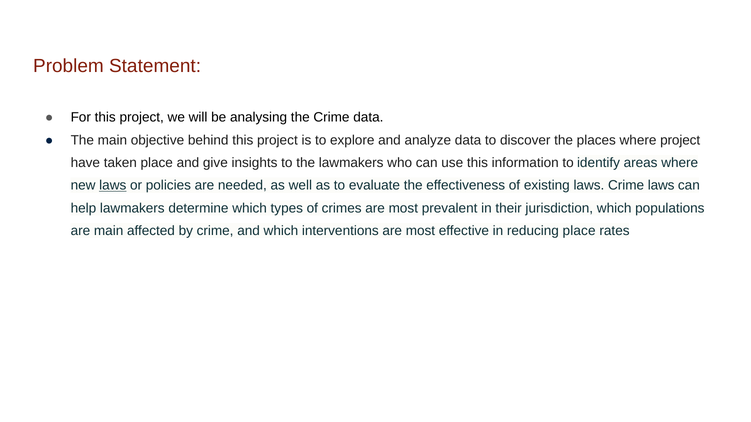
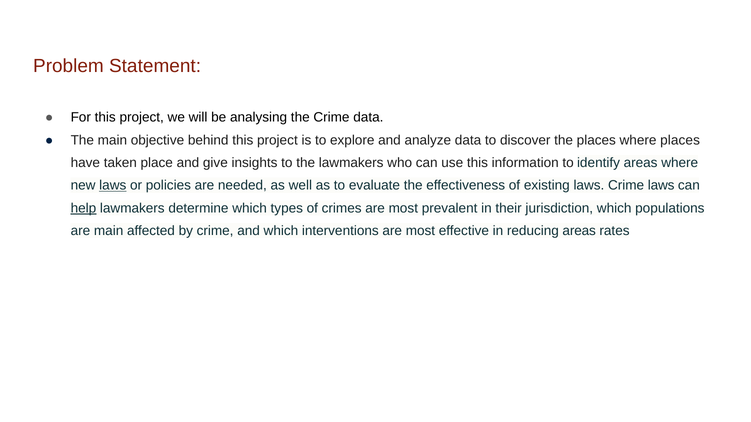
where project: project -> places (680, 140)
help underline: none -> present (83, 208)
reducing place: place -> areas (579, 231)
